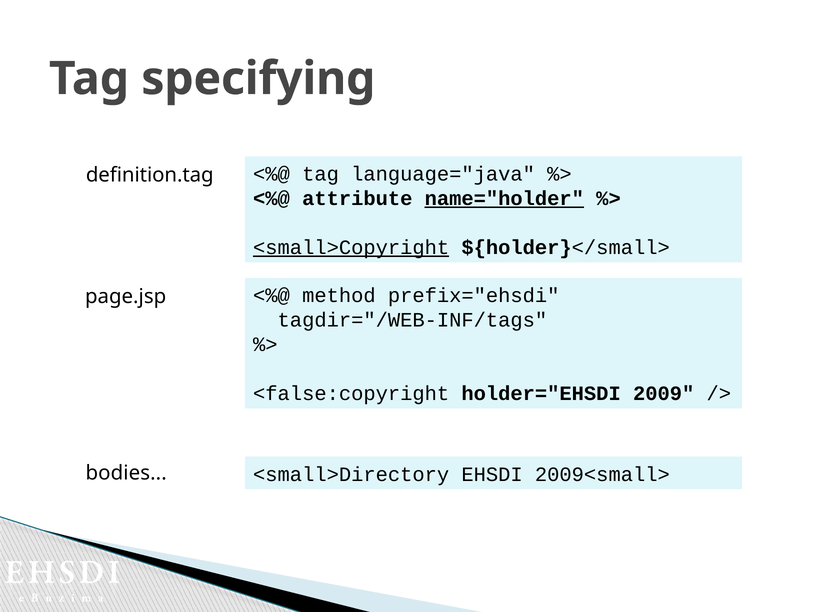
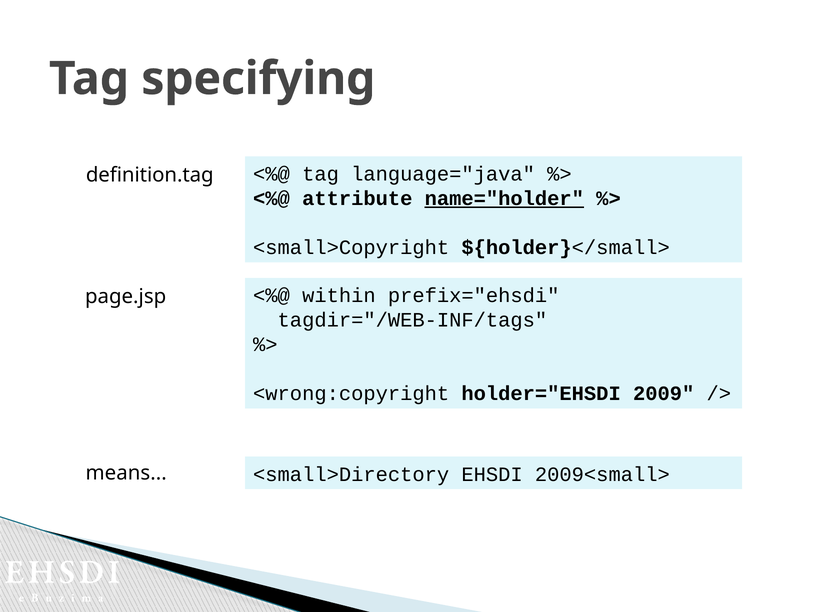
<small>Copyright underline: present -> none (351, 248)
method: method -> within (339, 296)
<false:copyright: <false:copyright -> <wrong:copyright (351, 394)
bodies: bodies -> means (126, 474)
